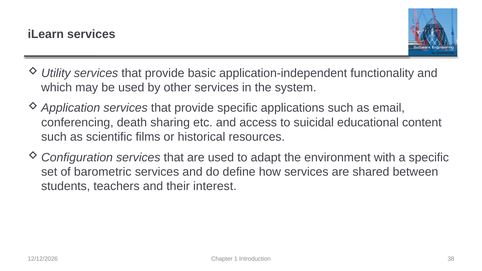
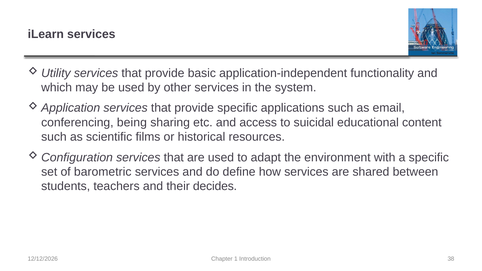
death: death -> being (132, 123)
interest: interest -> decides (215, 186)
